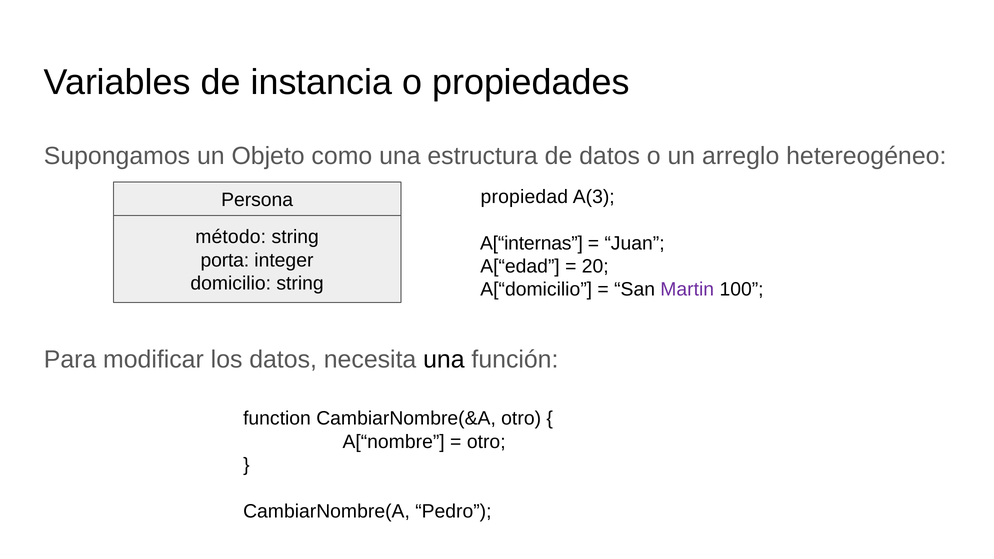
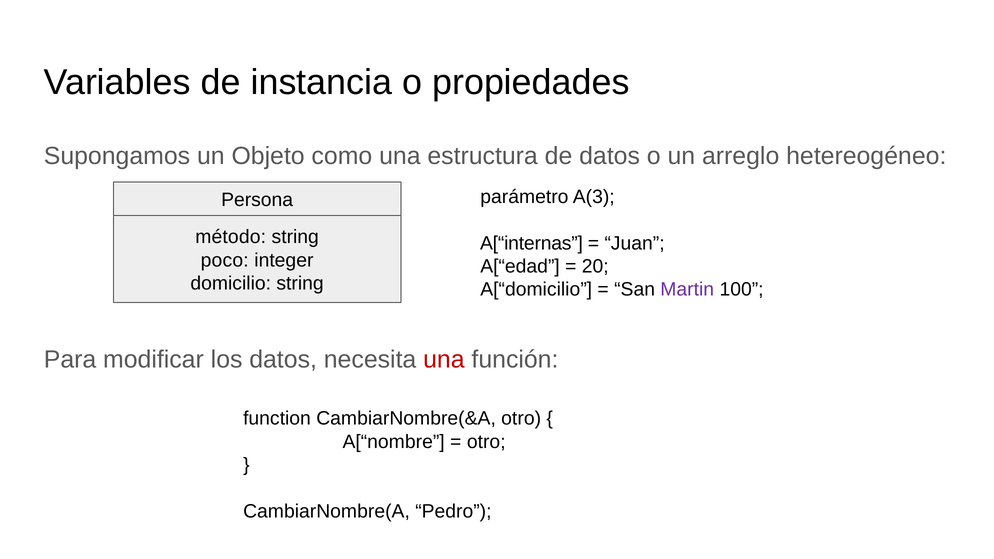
propiedad: propiedad -> parámetro (524, 197)
porta: porta -> poco (225, 260)
una colour: black -> red (444, 360)
